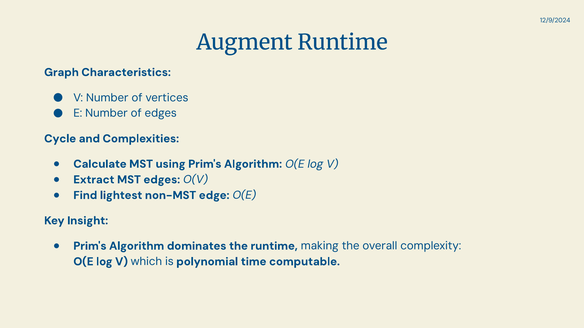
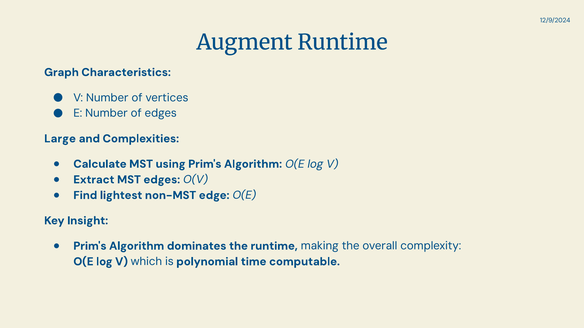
Cycle: Cycle -> Large (60, 139)
